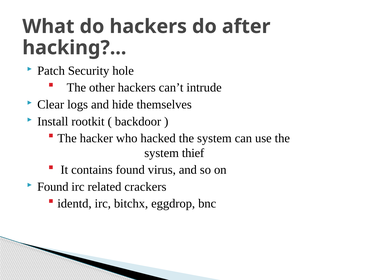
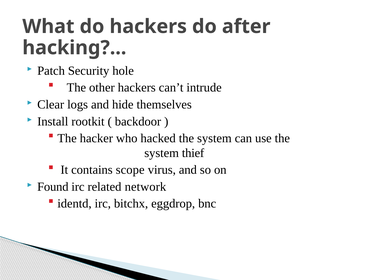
contains found: found -> scope (130, 170)
crackers: crackers -> network (145, 187)
